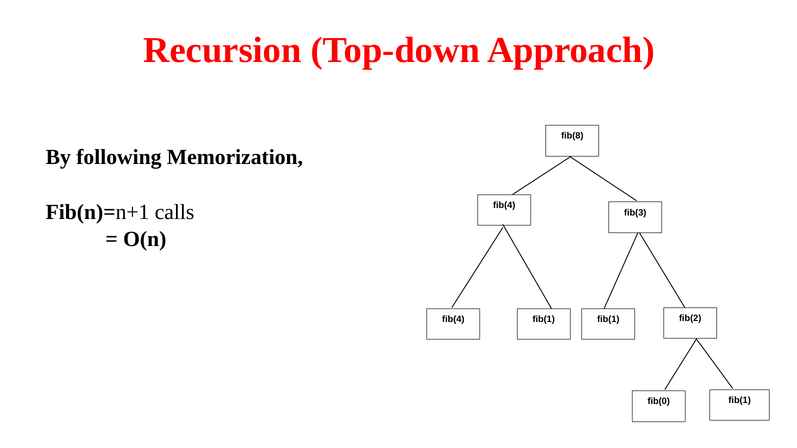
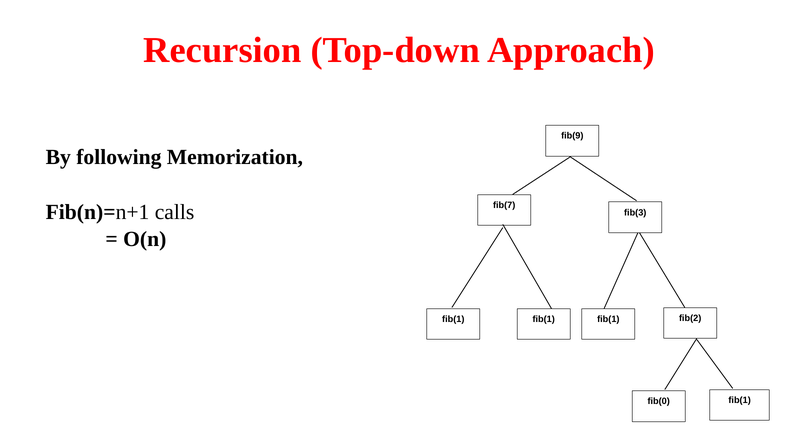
fib(8: fib(8 -> fib(9 (572, 136)
fib(4: fib(4 -> fib(7 (504, 205)
fib(4: fib(4 -> fib(1 (453, 319)
